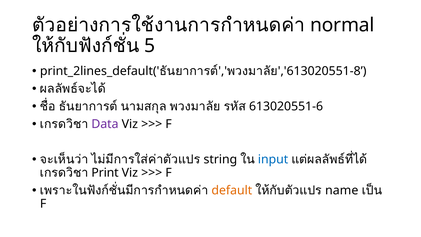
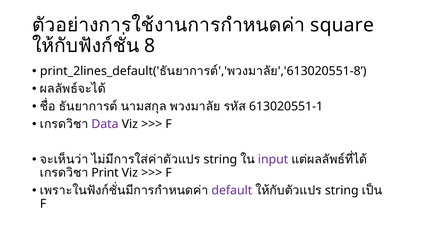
normal: normal -> square (342, 25)
5: 5 -> 8 (150, 46)
613020551-6: 613020551-6 -> 613020551-1 (286, 106)
input colour: blue -> purple (273, 159)
default colour: orange -> purple (232, 190)
name: name -> string (342, 190)
